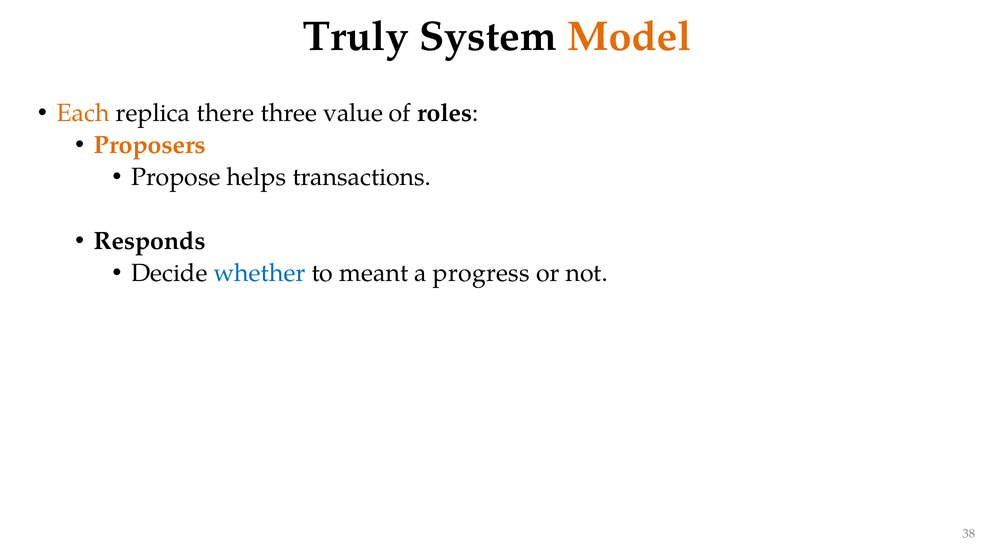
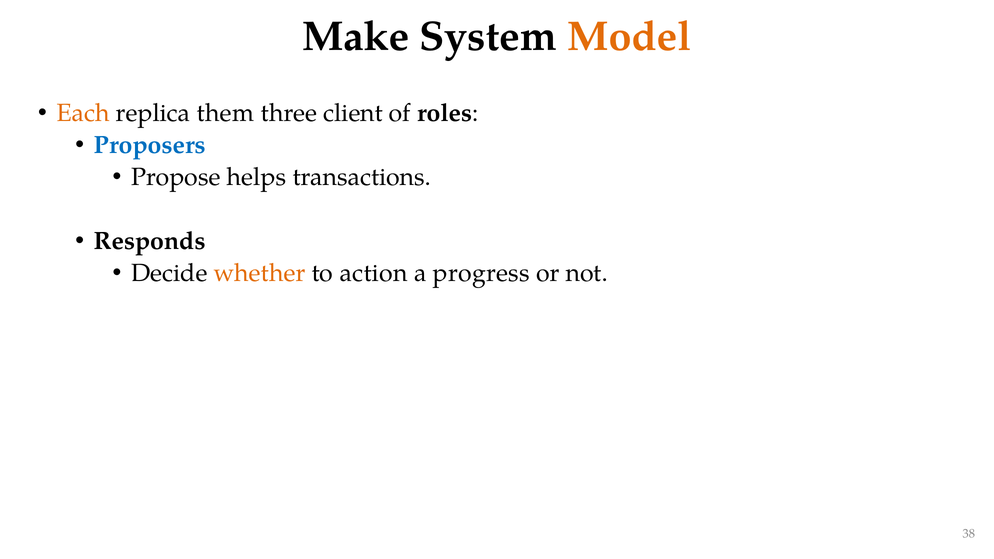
Truly: Truly -> Make (356, 37)
there: there -> them (225, 113)
value: value -> client (353, 113)
Proposers colour: orange -> blue (150, 145)
whether colour: blue -> orange (260, 273)
meant: meant -> action (374, 273)
